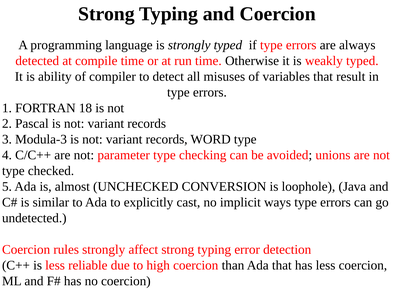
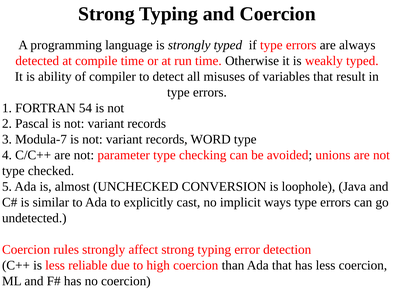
18: 18 -> 54 (85, 108)
Modula-3: Modula-3 -> Modula-7 (41, 140)
